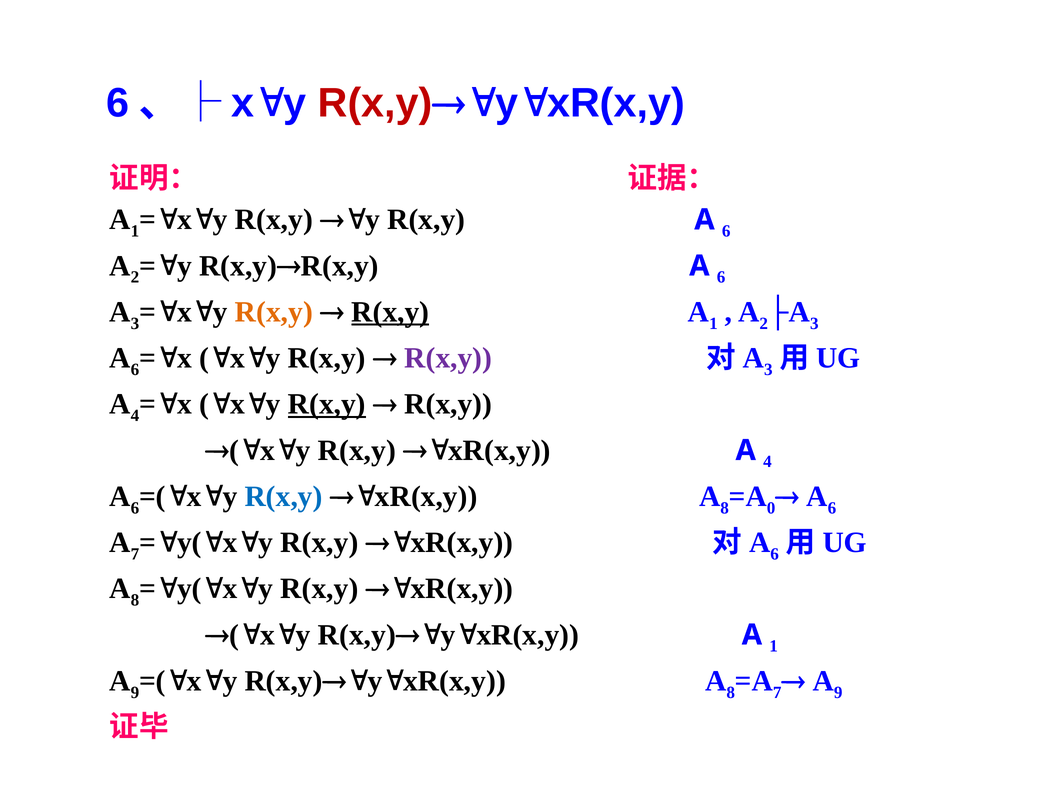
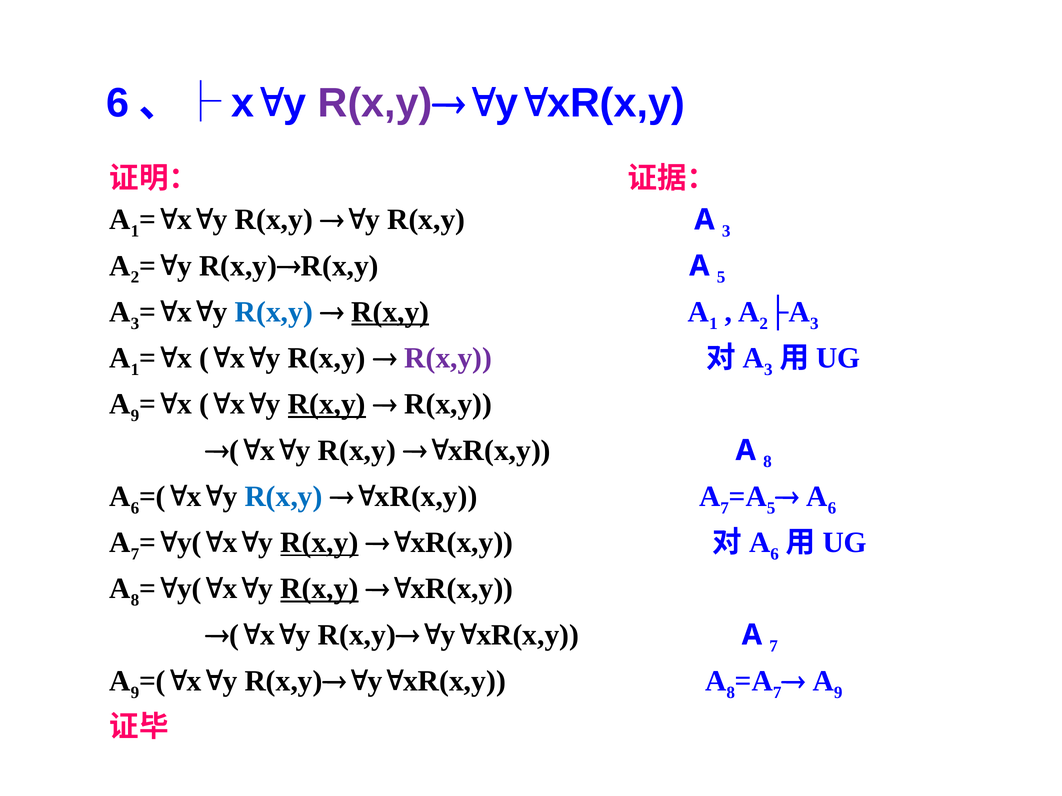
R(x,y colour: red -> purple (375, 103)
R(x,y A 6: 6 -> 3 (726, 231)
R(x,y)R(x,y A 6: 6 -> 5 (721, 277)
R(x,y colour: orange -> blue (274, 312)
6: 6 -> 1 (135, 370)
4: 4 -> 9 (135, 416)
xR(x,y A 4: 4 -> 8 (767, 462)
xR(x,y A 8: 8 -> 7 (725, 508)
0: 0 -> 5 (771, 508)
R(x,y underline: none -> present (319, 543)
R(x,y underline: none -> present (319, 589)
R(x,y)yxR(x,y A 1: 1 -> 7 (774, 647)
